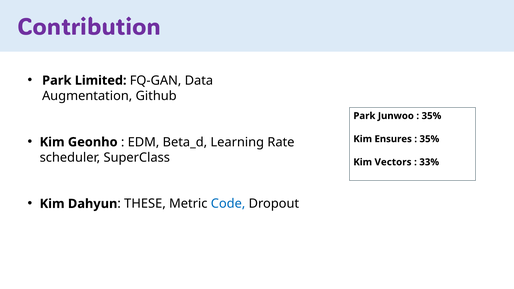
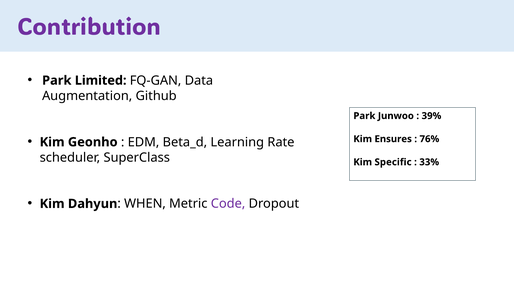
35%: 35% -> 39% (431, 116)
35%: 35% -> 76% (429, 139)
Vectors: Vectors -> Specific (393, 162)
THESE: THESE -> WHEN (145, 204)
Code colour: blue -> purple (228, 204)
